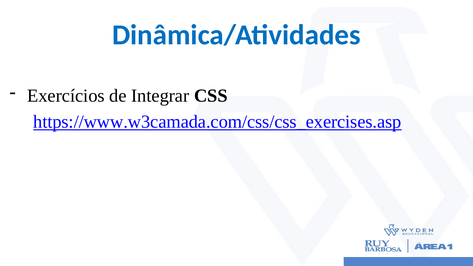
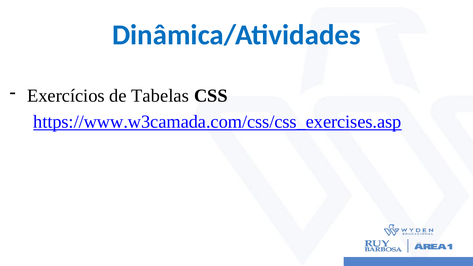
Integrar: Integrar -> Tabelas (160, 96)
